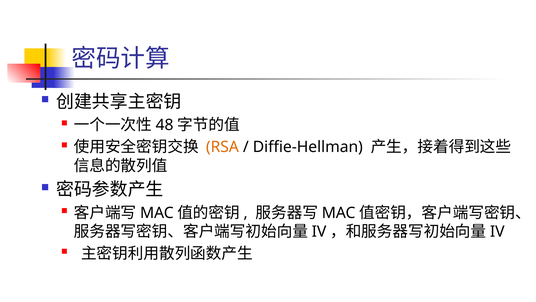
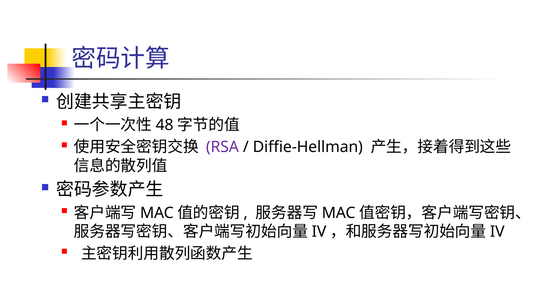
RSA colour: orange -> purple (222, 147)
